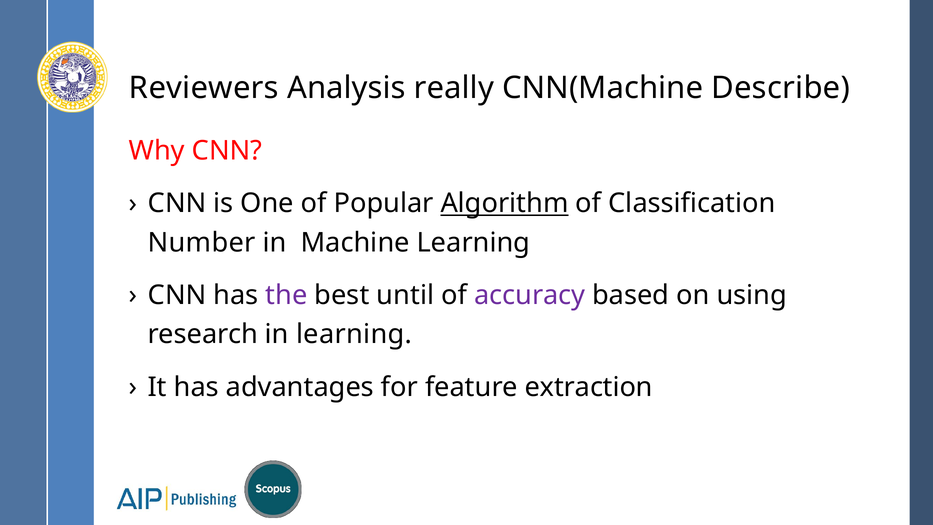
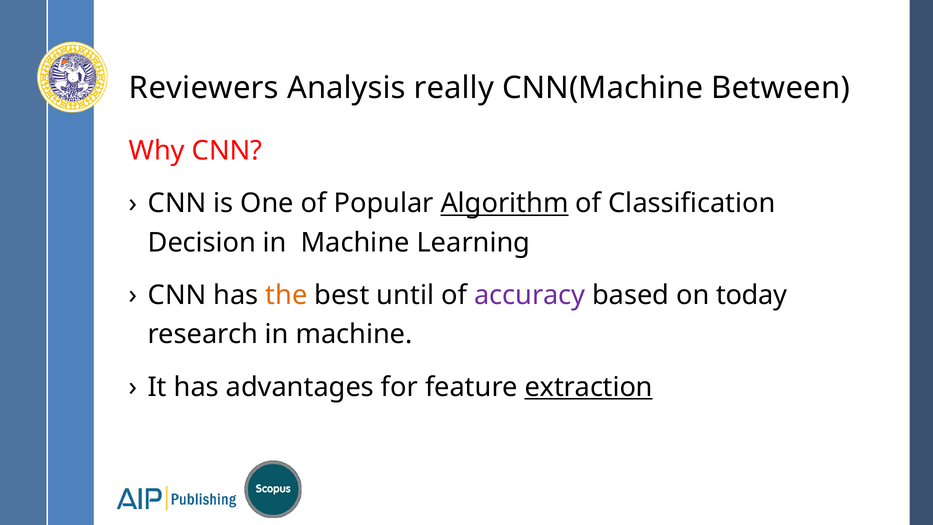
Describe: Describe -> Between (781, 88)
Number: Number -> Decision (202, 242)
the colour: purple -> orange (286, 295)
using: using -> today (752, 295)
research in learning: learning -> machine (354, 334)
extraction underline: none -> present (589, 387)
